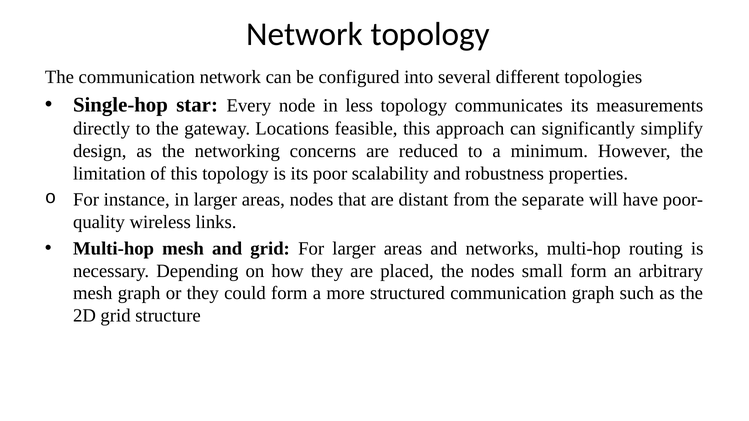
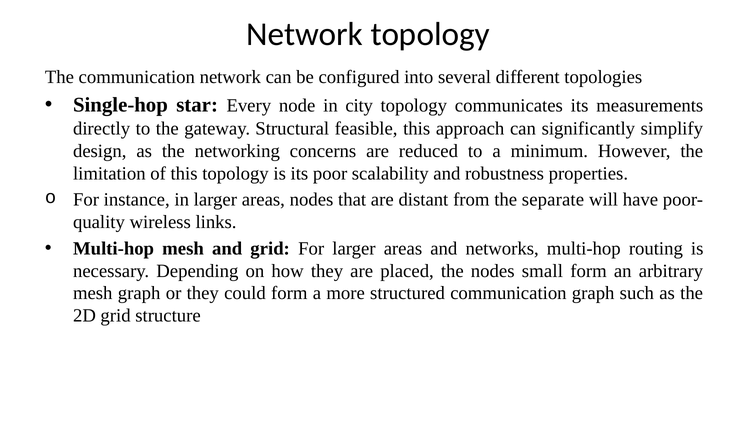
less: less -> city (359, 106)
Locations: Locations -> Structural (292, 129)
